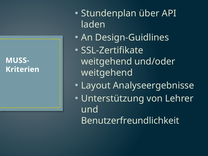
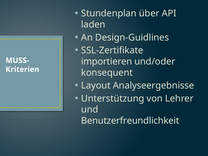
weitgehend: weitgehend -> importieren (107, 62)
weitgehend: weitgehend -> konsequent (107, 73)
